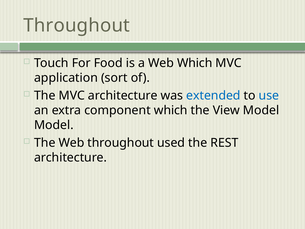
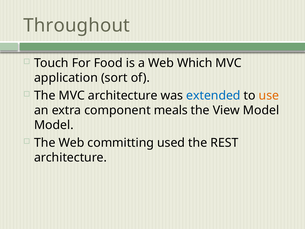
use colour: blue -> orange (269, 96)
component which: which -> meals (171, 110)
Web throughout: throughout -> committing (121, 143)
